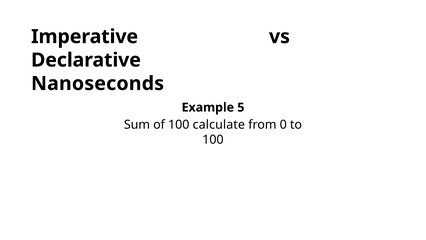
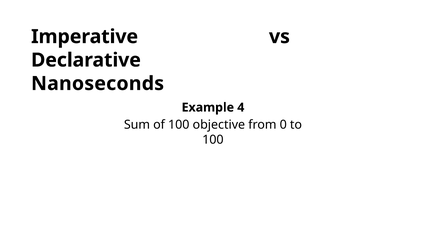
5: 5 -> 4 (241, 107)
calculate: calculate -> objective (219, 125)
